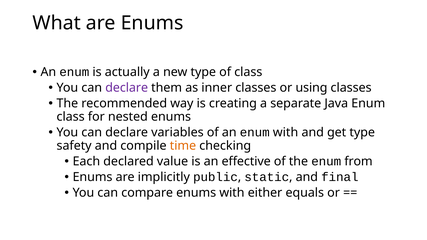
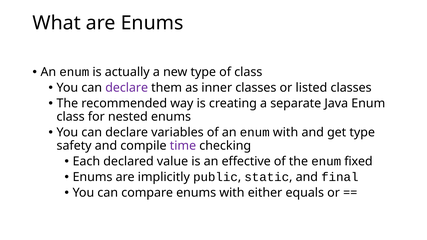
using: using -> listed (311, 88)
time colour: orange -> purple (183, 146)
from: from -> fixed (358, 162)
